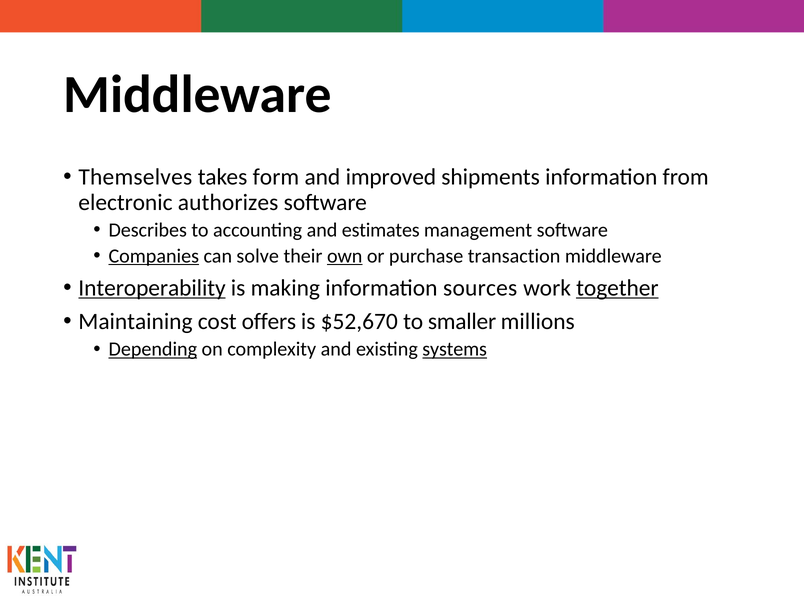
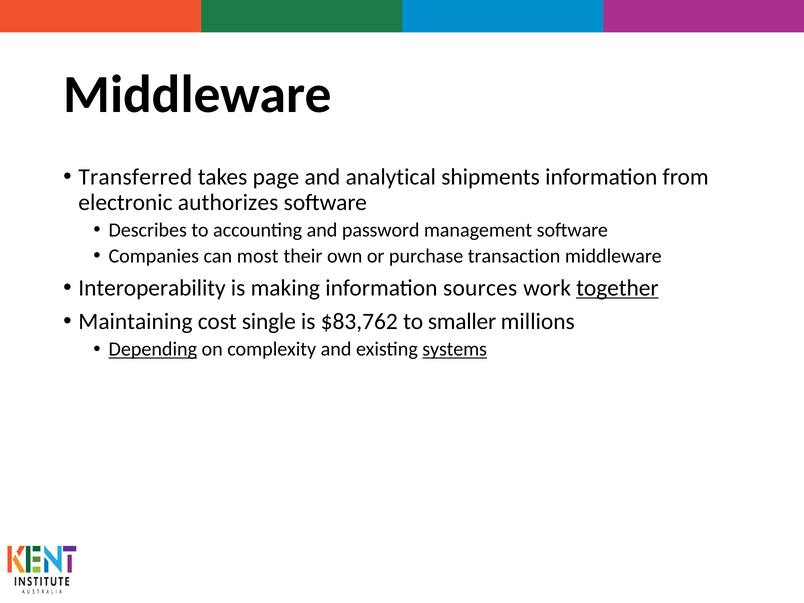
Themselves: Themselves -> Transferred (135, 177)
form: form -> page (276, 177)
improved: improved -> analytical (391, 177)
estimates: estimates -> password (381, 230)
Companies underline: present -> none (154, 256)
solve: solve -> most (258, 256)
own underline: present -> none (345, 256)
Interoperability underline: present -> none (152, 288)
offers: offers -> single (269, 322)
$52,670: $52,670 -> $83,762 (359, 322)
